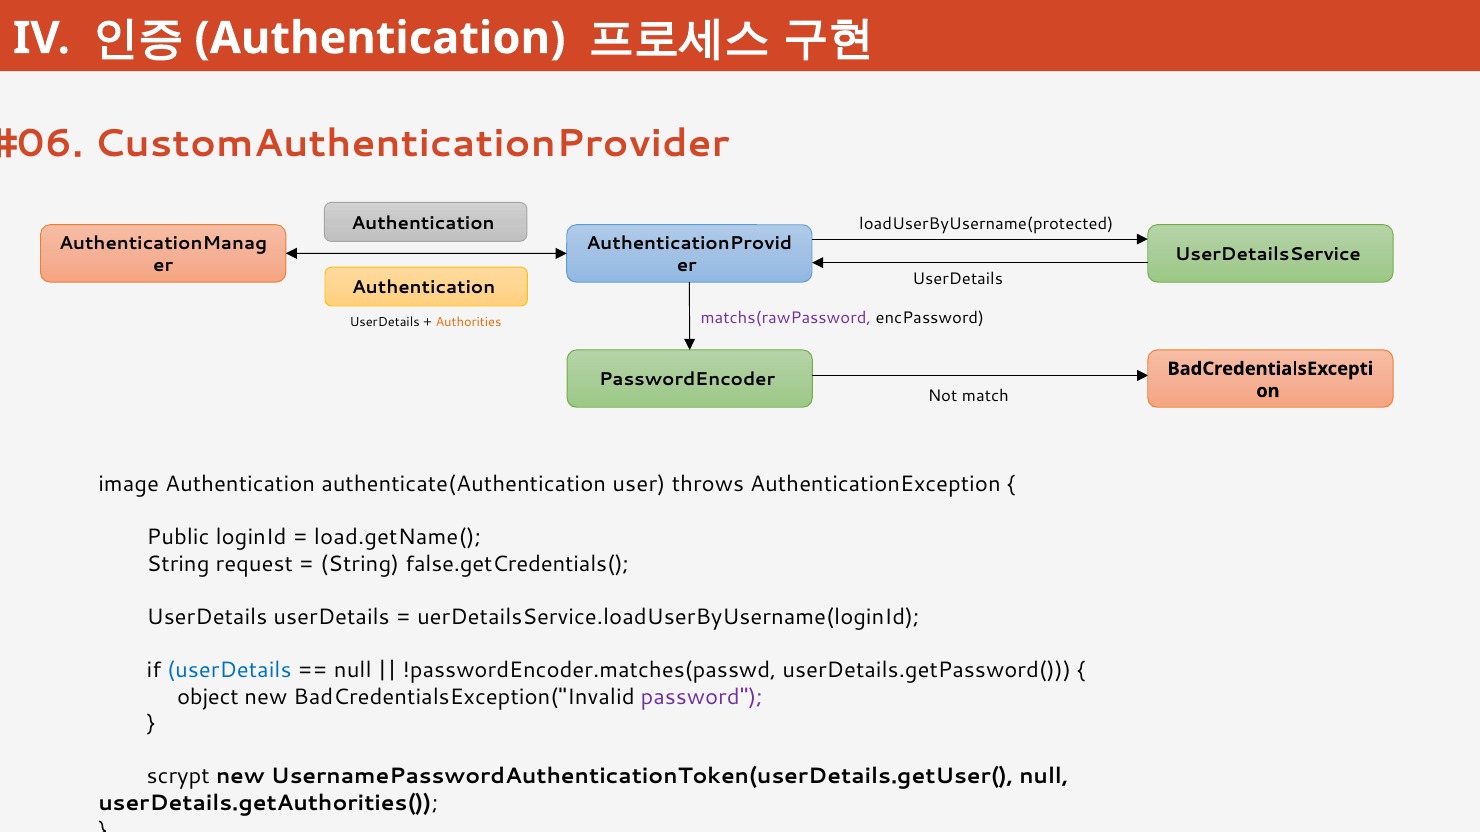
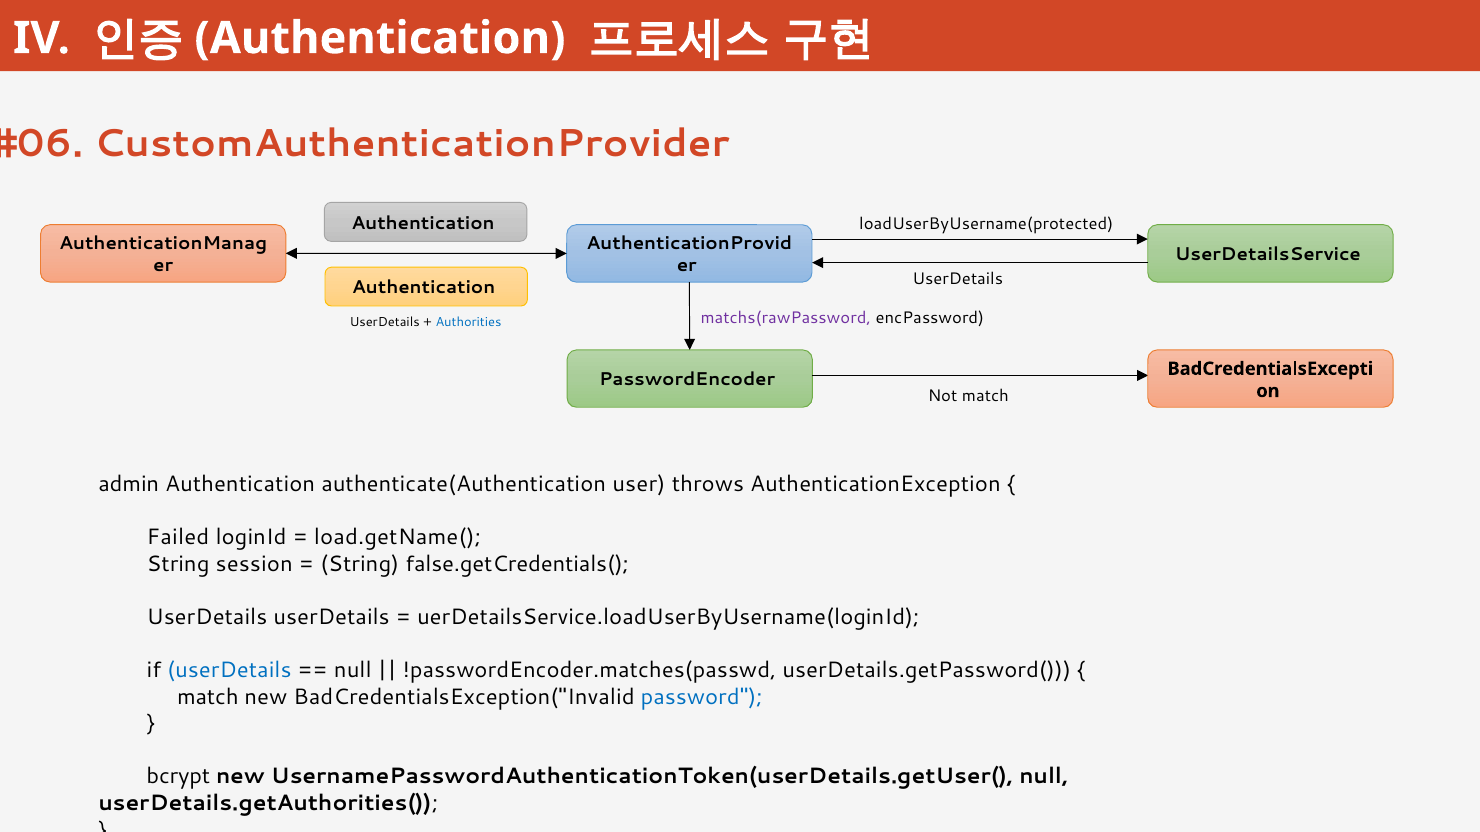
Authorities colour: orange -> blue (468, 323)
image: image -> admin (129, 484)
Public: Public -> Failed (178, 537)
request: request -> session (254, 564)
object: object -> match (208, 697)
password colour: purple -> blue (702, 697)
scrypt: scrypt -> bcrypt (178, 777)
